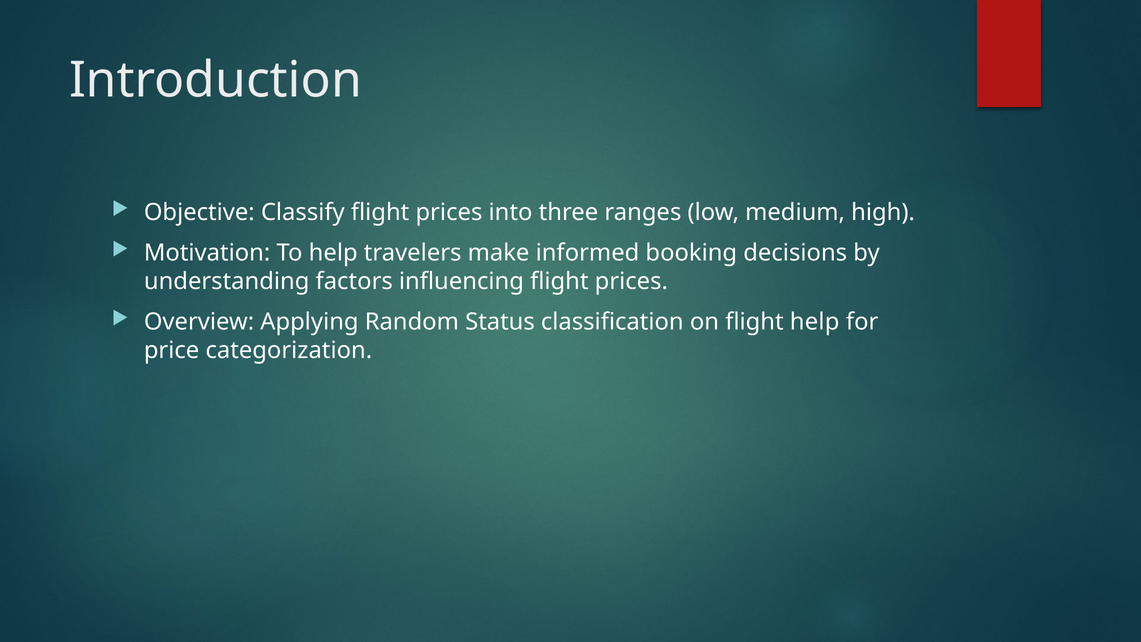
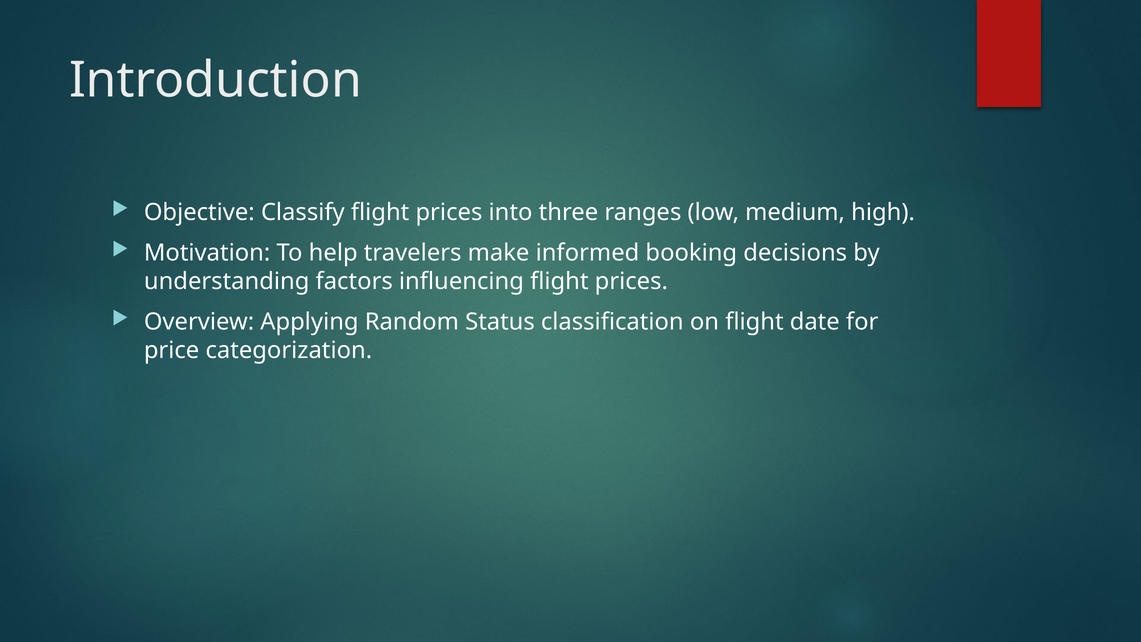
flight help: help -> date (815, 322)
